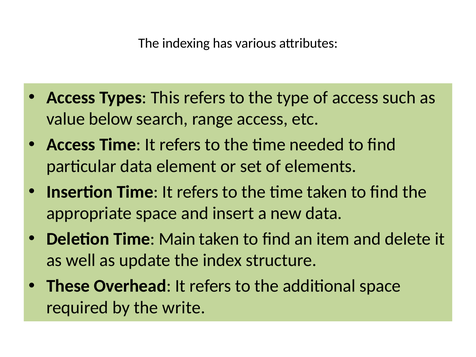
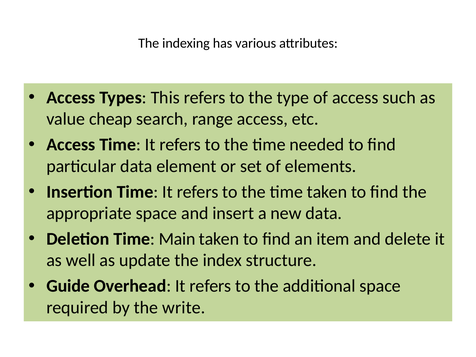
below: below -> cheap (111, 119)
These: These -> Guide (68, 286)
